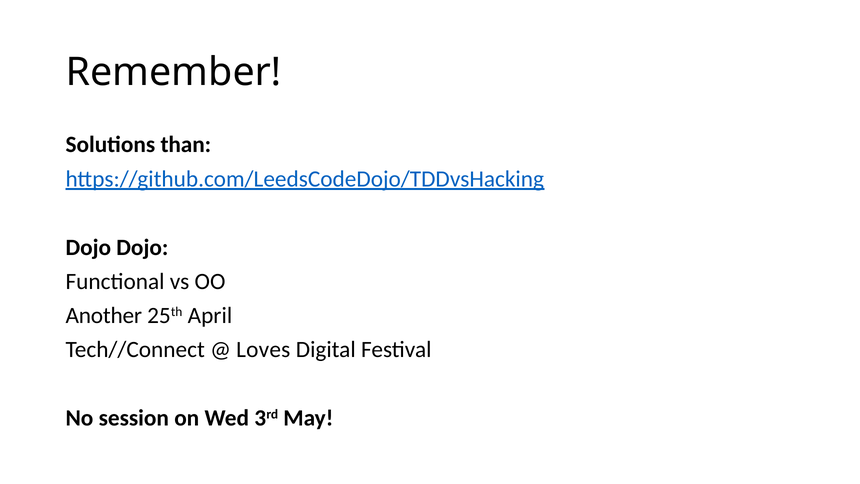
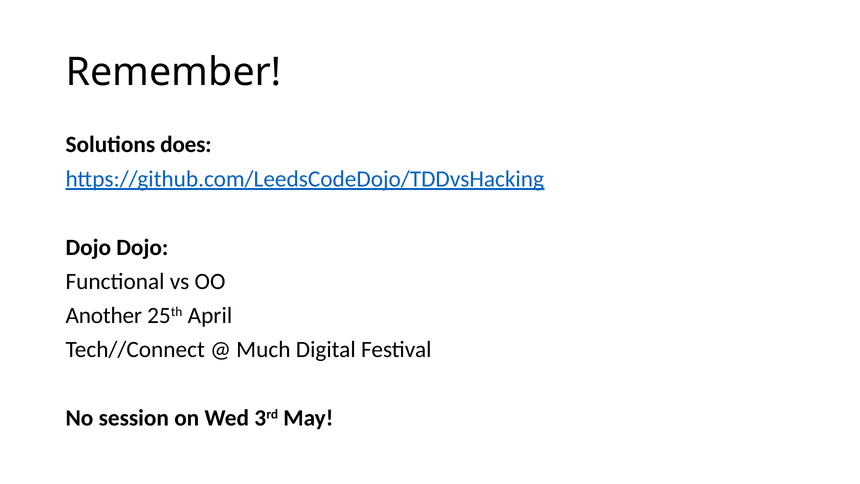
than: than -> does (186, 144)
Loves: Loves -> Much (263, 350)
